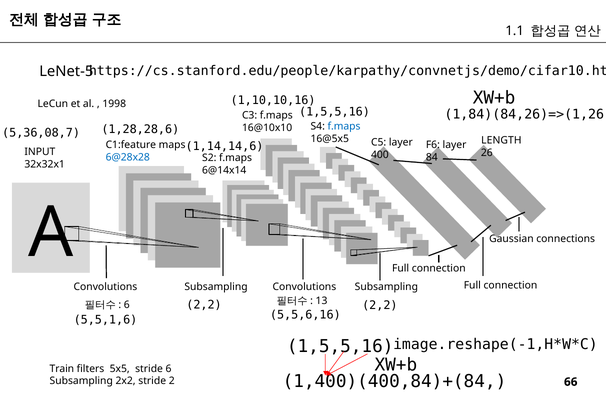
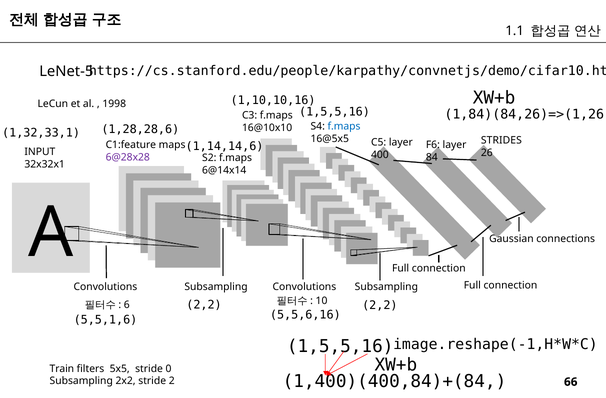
5,36,08,7: 5,36,08,7 -> 1,32,33,1 (41, 133)
LENGTH: LENGTH -> STRIDES (501, 141)
6@28x28 colour: blue -> purple (128, 157)
13: 13 -> 10 (321, 301)
stride 6: 6 -> 0 (169, 369)
